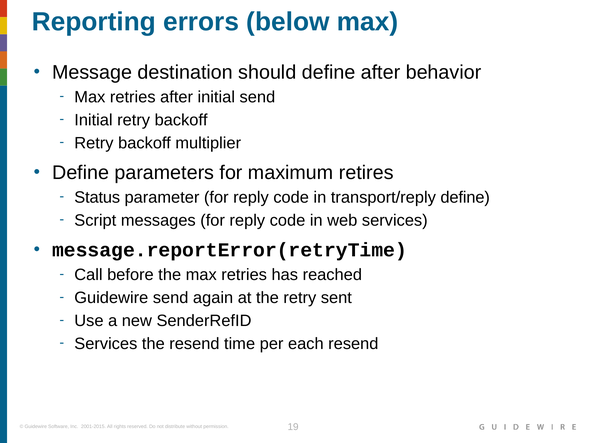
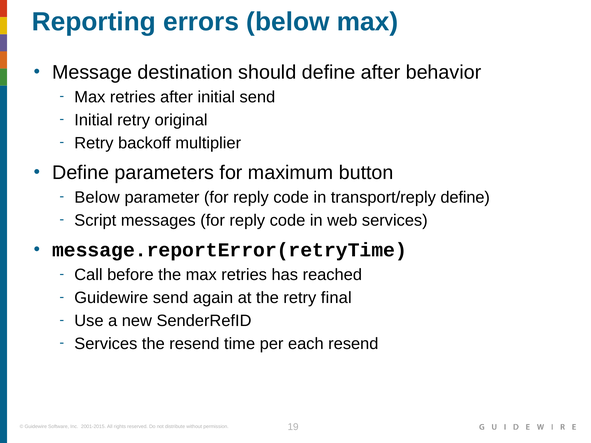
Initial retry backoff: backoff -> original (181, 120)
retires: retires -> button (366, 173)
Status: Status -> Below (97, 198)
sent: sent -> final (336, 298)
